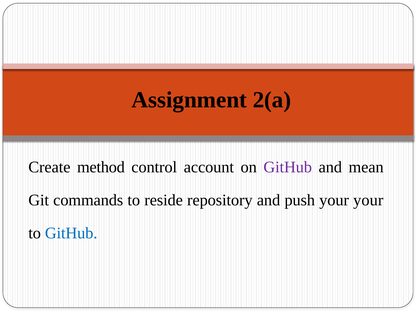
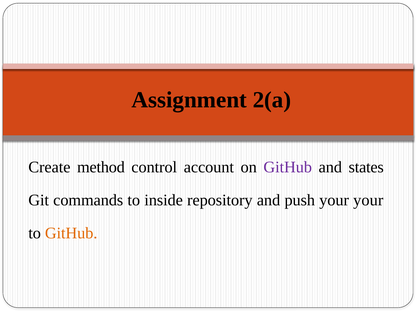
mean: mean -> states (366, 167)
reside: reside -> inside (164, 200)
GitHub colour: blue -> orange (71, 233)
